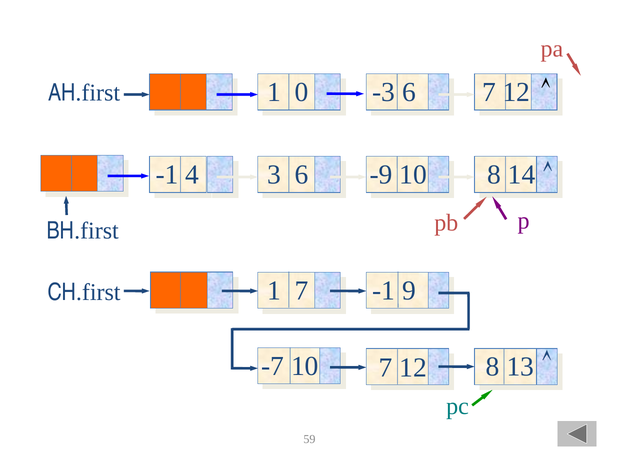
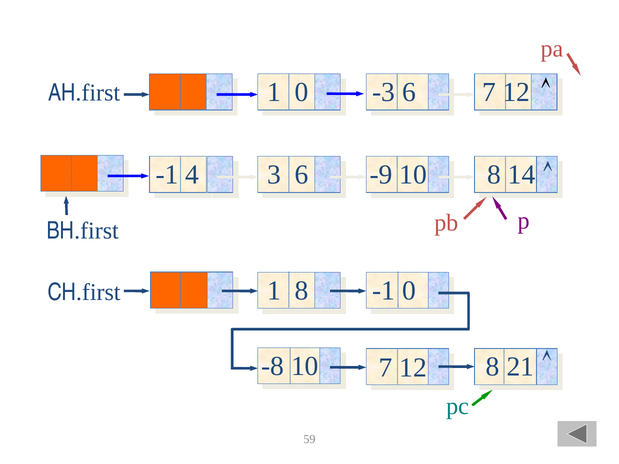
1 7: 7 -> 8 (302, 291)
-1 9: 9 -> 0 (409, 291)
-7: -7 -> -8 (273, 366)
13: 13 -> 21 (520, 367)
